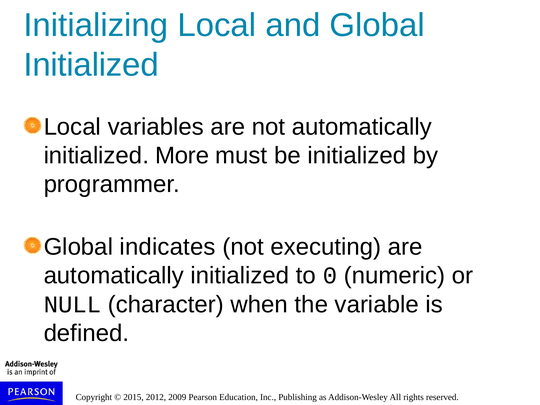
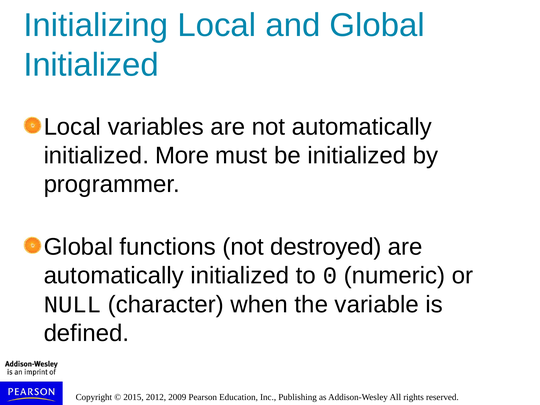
indicates: indicates -> functions (168, 247)
executing: executing -> destroyed (326, 247)
